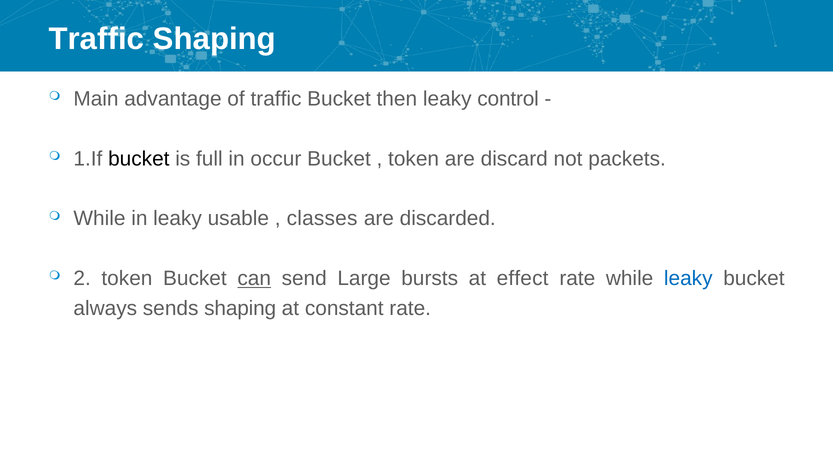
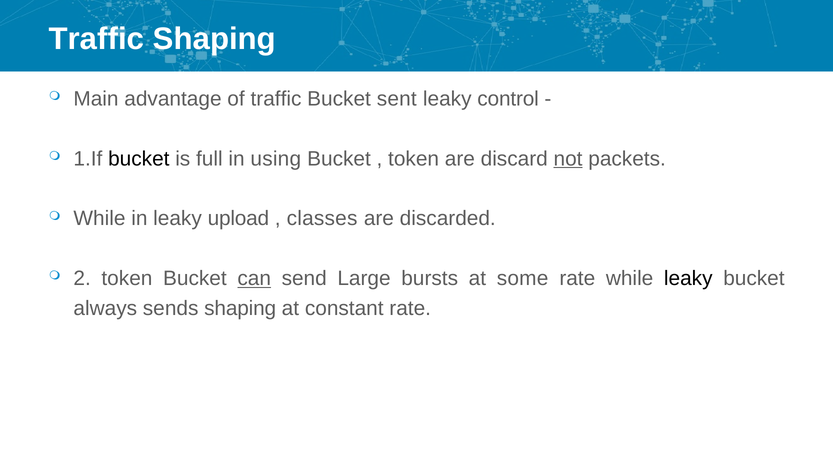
then: then -> sent (397, 99)
occur: occur -> using (276, 159)
not underline: none -> present (568, 159)
usable: usable -> upload (238, 219)
effect: effect -> some (523, 279)
leaky colour: blue -> black (688, 279)
